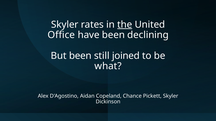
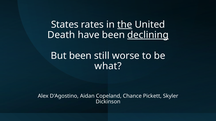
Skyler: Skyler -> States (65, 25)
Office: Office -> Death (61, 35)
declining underline: none -> present (148, 35)
joined: joined -> worse (126, 56)
